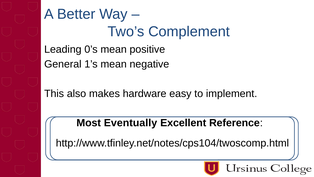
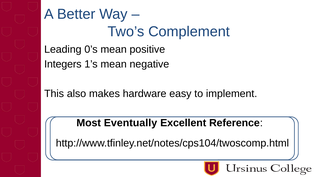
General: General -> Integers (63, 64)
